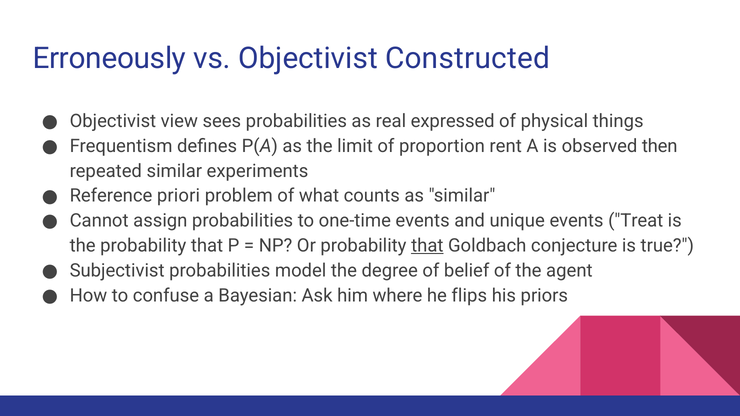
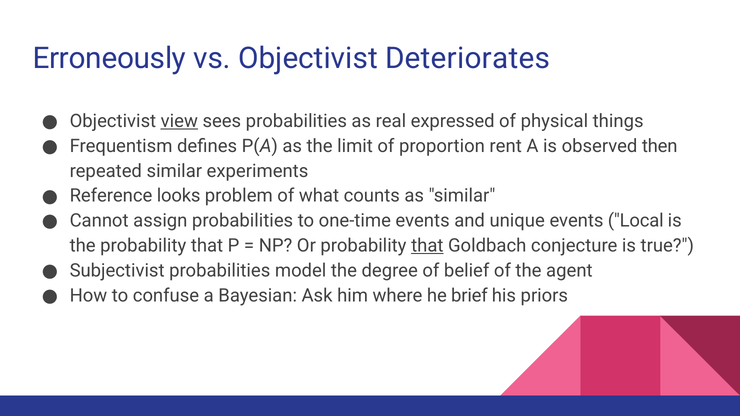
Constructed: Constructed -> Deteriorates (468, 59)
view underline: none -> present (179, 121)
priori: priori -> looks (179, 196)
Treat: Treat -> Local (636, 221)
flips: flips -> brief (469, 296)
